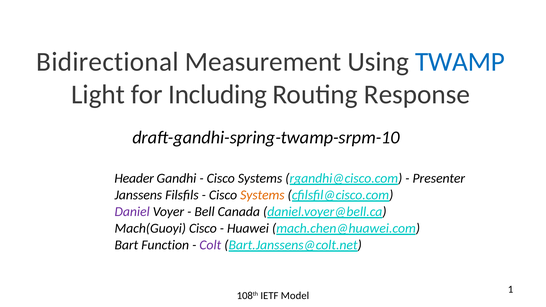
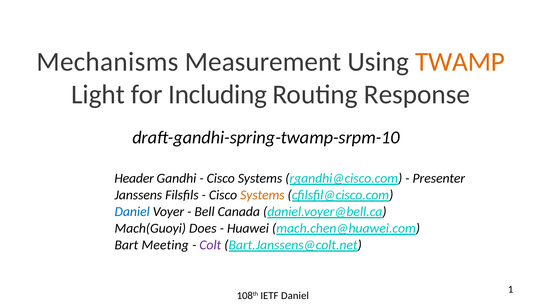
Bidirectional: Bidirectional -> Mechanisms (107, 62)
TWAMP colour: blue -> orange (460, 62)
Daniel colour: purple -> blue (132, 212)
Mach(Guoyi Cisco: Cisco -> Does (203, 228)
Function: Function -> Meeting (165, 245)
IETF Model: Model -> Daniel (295, 296)
